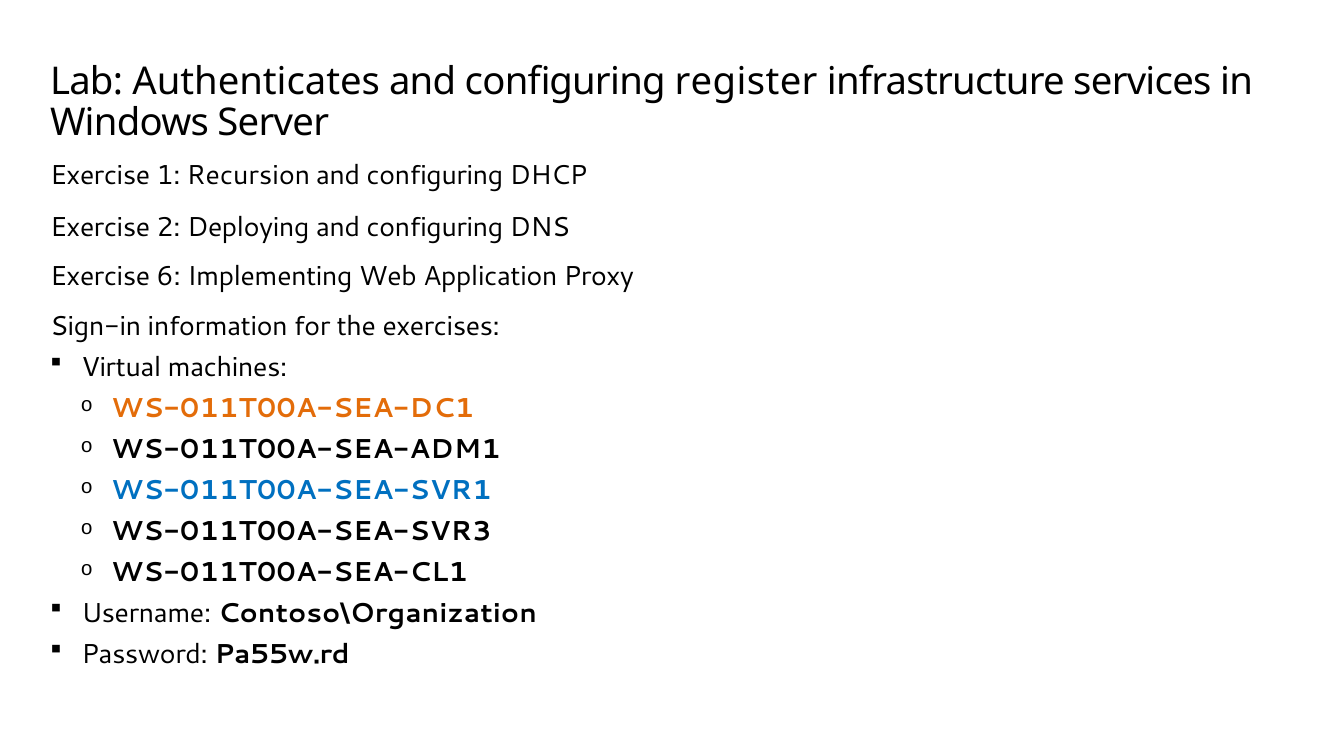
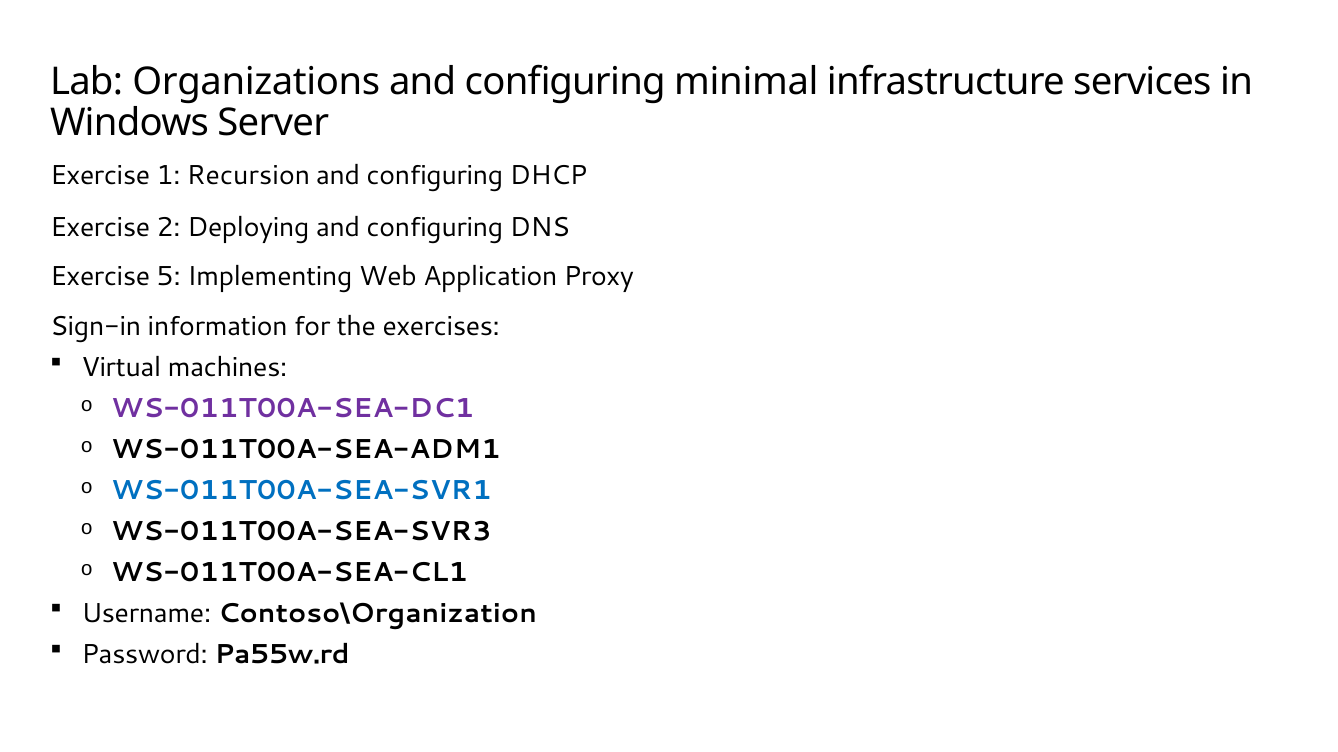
Authenticates: Authenticates -> Organizations (256, 81)
register: register -> minimal (746, 81)
6: 6 -> 5 (169, 277)
WS-011T00A-SEA-DC1 colour: orange -> purple (293, 408)
